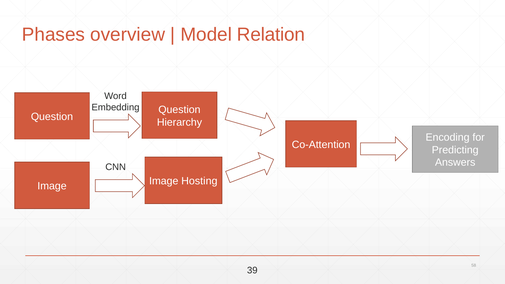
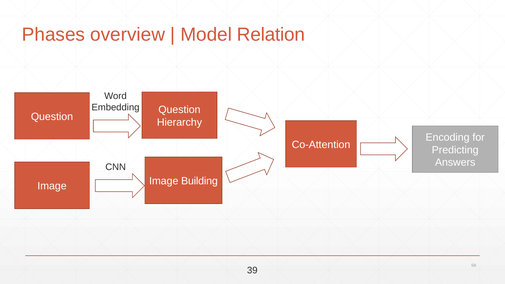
Hosting: Hosting -> Building (199, 181)
